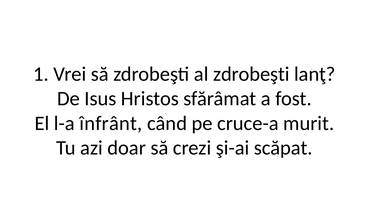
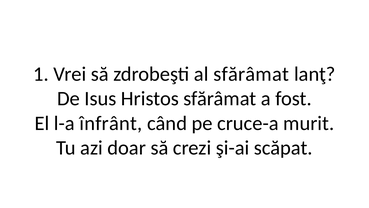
al zdrobeşti: zdrobeşti -> sfărâmat (251, 74)
